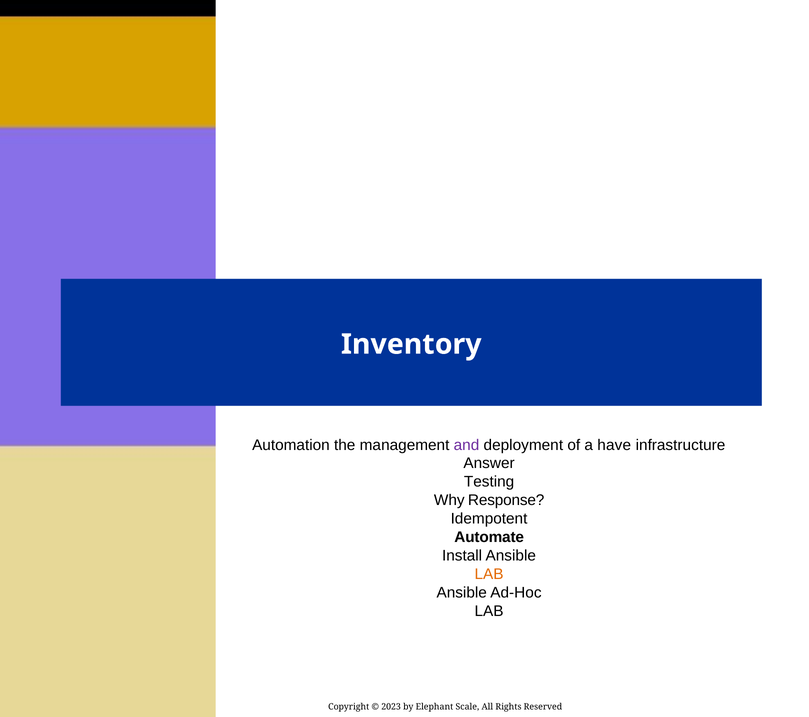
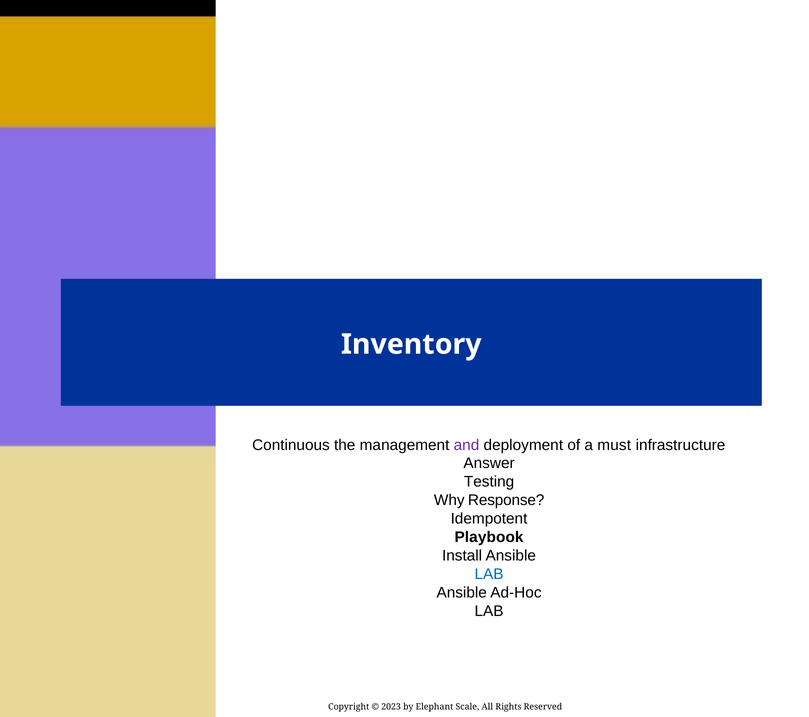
Automation: Automation -> Continuous (291, 445)
have: have -> must (614, 445)
Automate: Automate -> Playbook (489, 537)
LAB colour: orange -> blue (489, 573)
